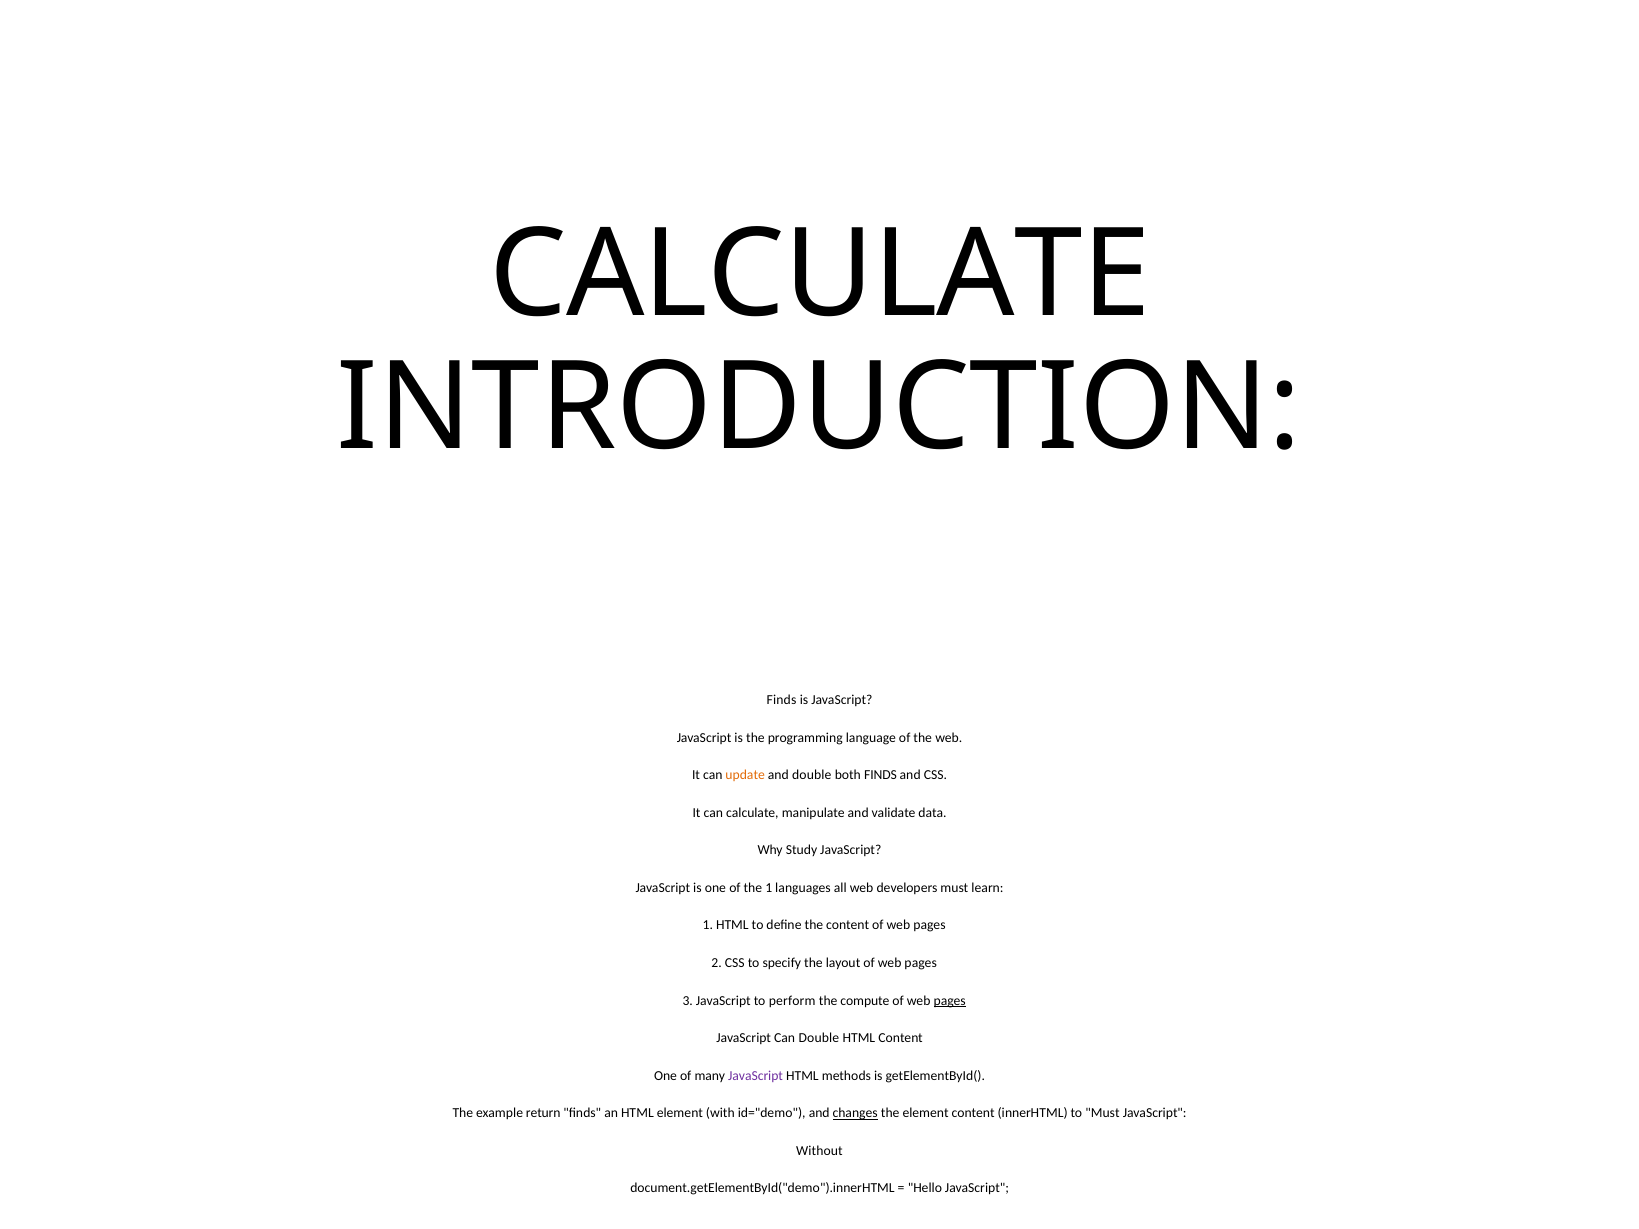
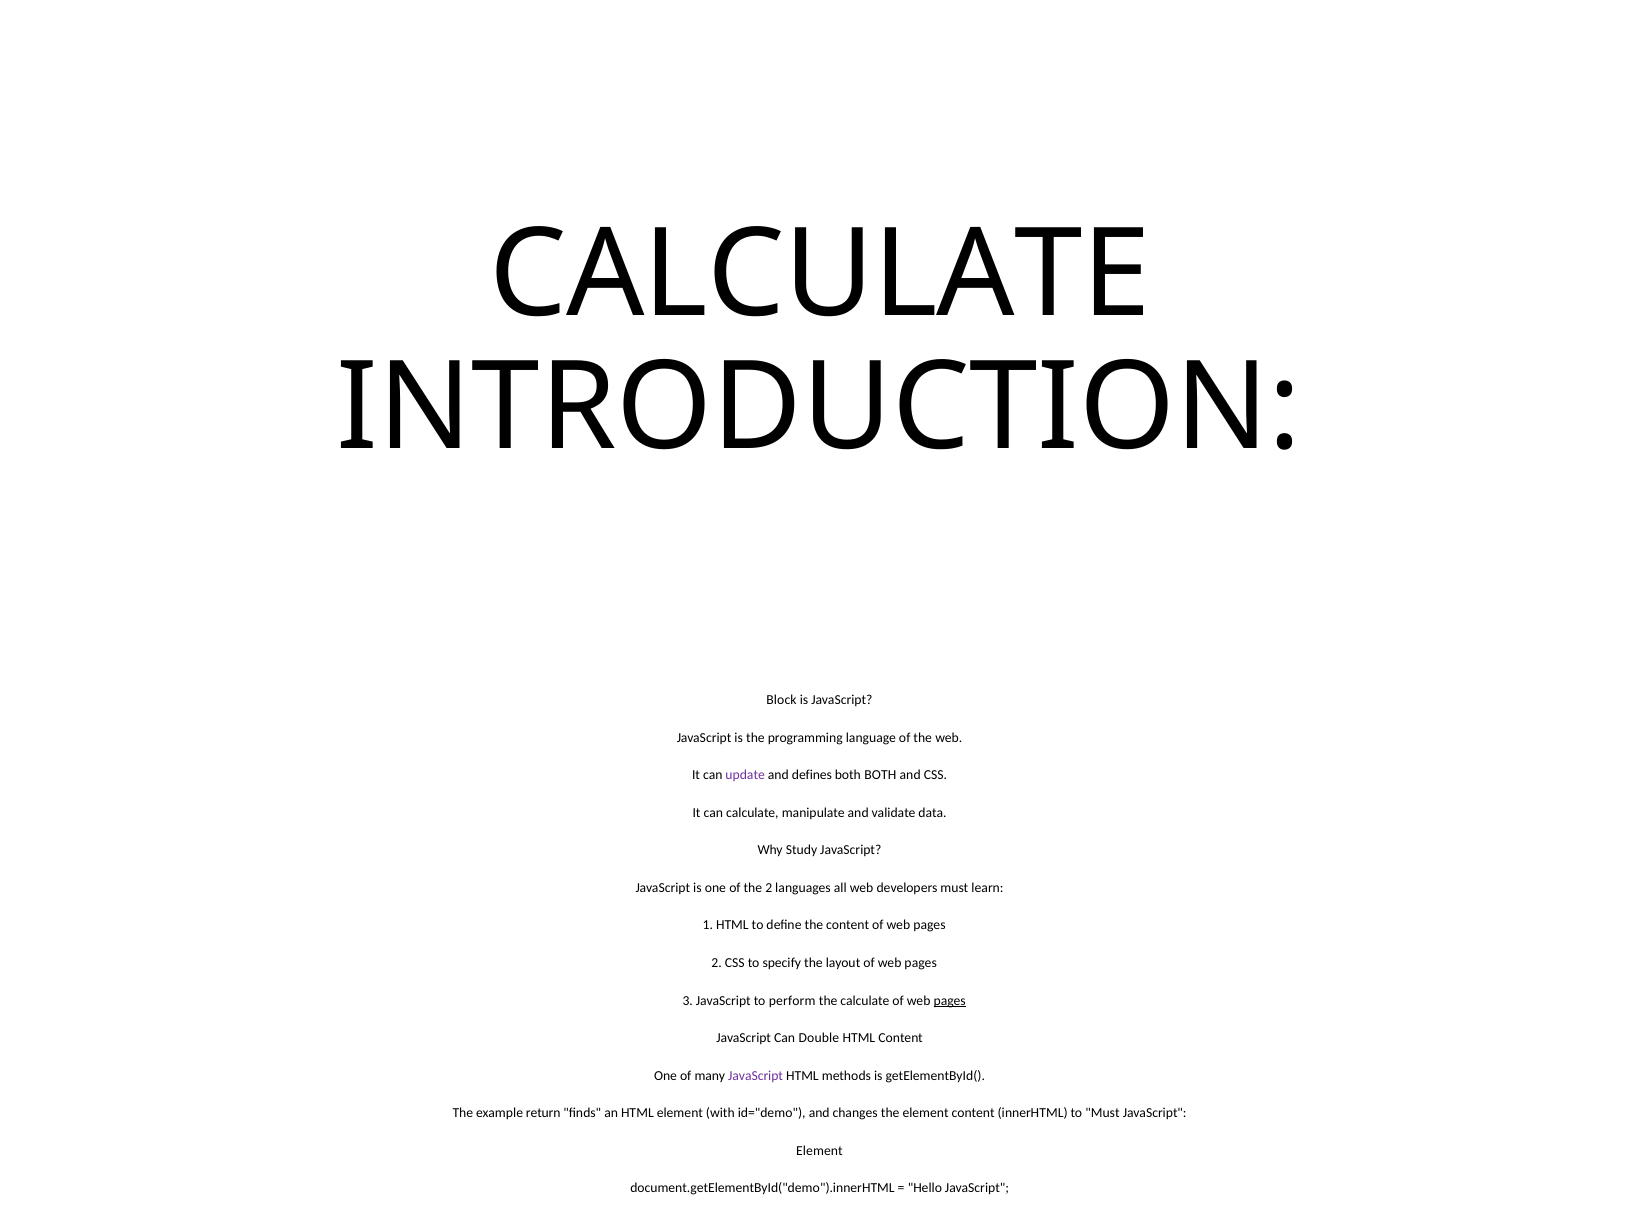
Finds: Finds -> Block (782, 700)
update colour: orange -> purple (745, 775)
and double: double -> defines (812, 775)
both FINDS: FINDS -> BOTH (880, 775)
the 1: 1 -> 2 (769, 888)
the compute: compute -> calculate (865, 1001)
changes underline: present -> none (855, 1113)
Without: Without -> Element (819, 1151)
